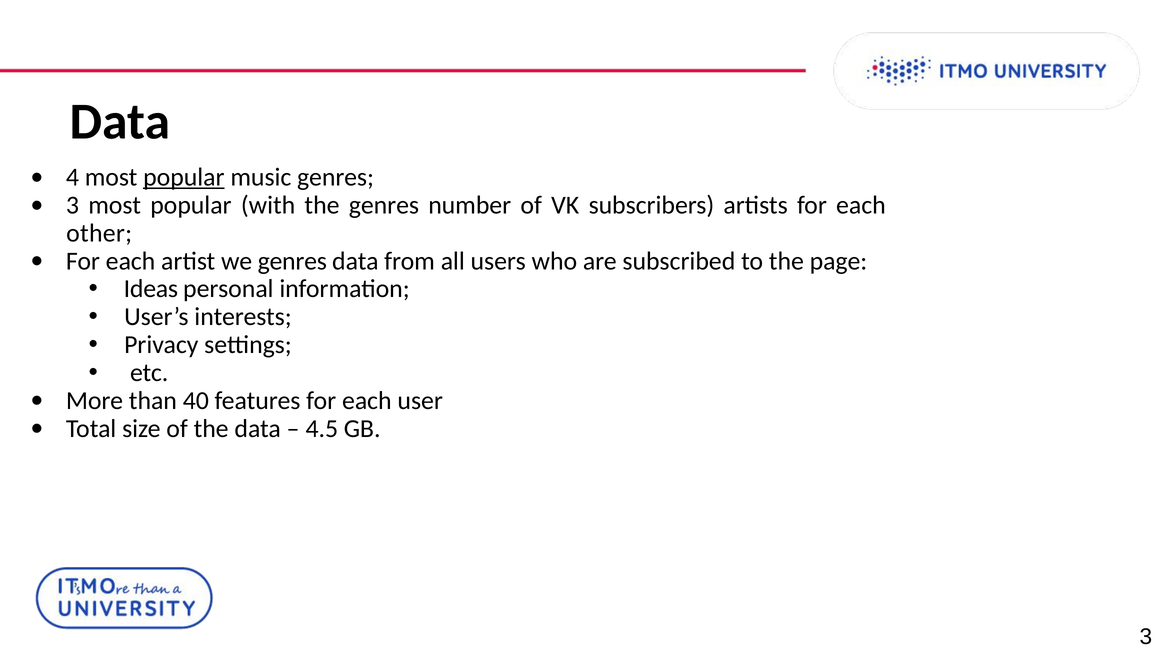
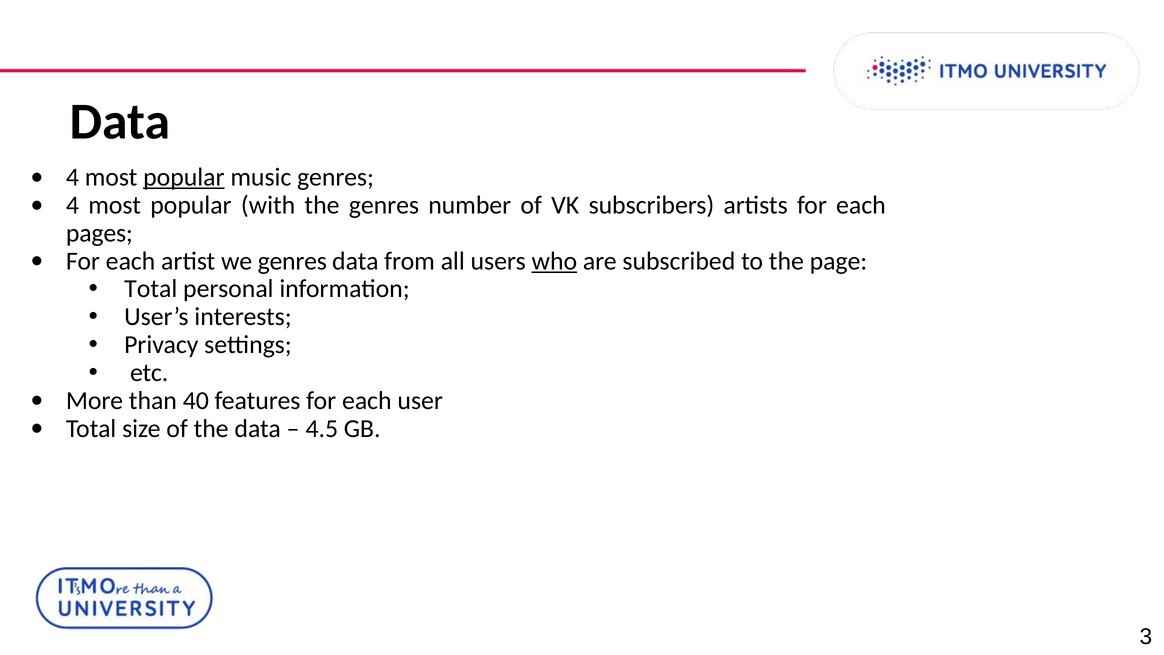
3: 3 -> 4 (73, 205)
other: other -> pages (99, 233)
who underline: none -> present (554, 261)
Ideas: Ideas -> Total (151, 289)
